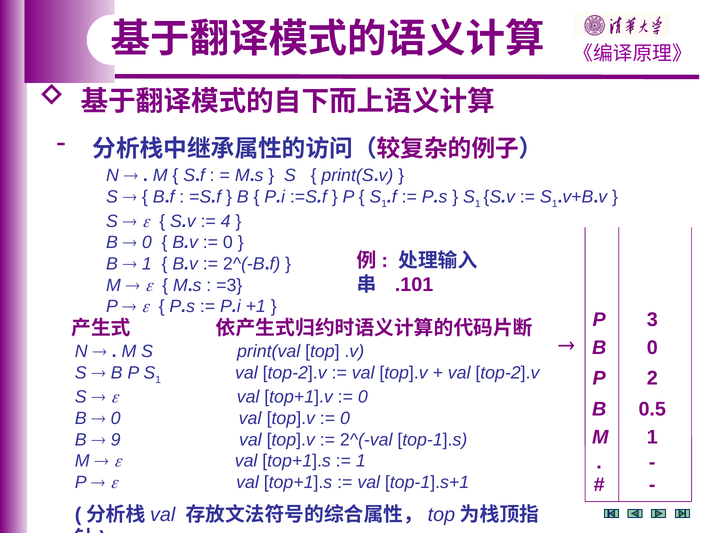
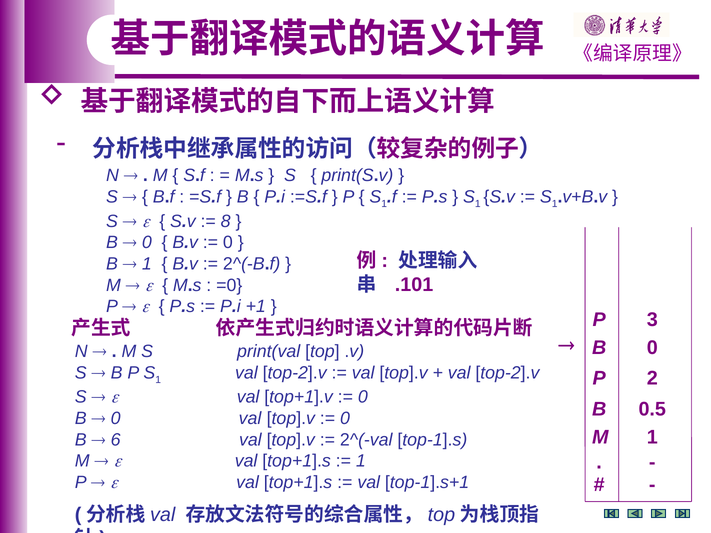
4: 4 -> 8 (226, 221)
=3: =3 -> =0 (229, 285)
9: 9 -> 6 (116, 440)
